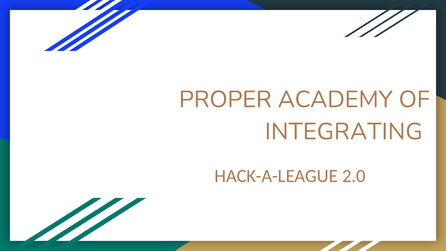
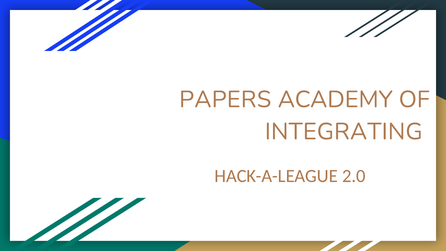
PROPER: PROPER -> PAPERS (225, 99)
